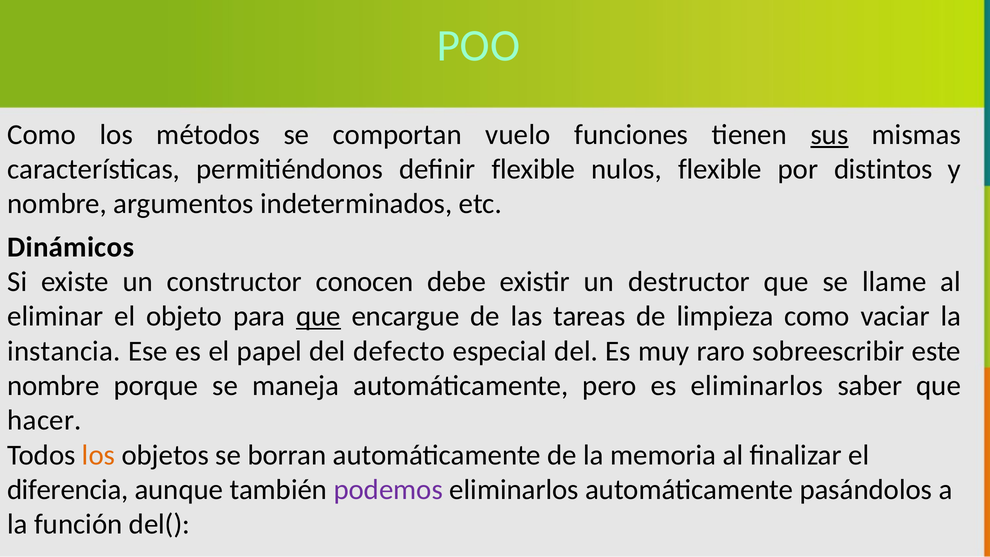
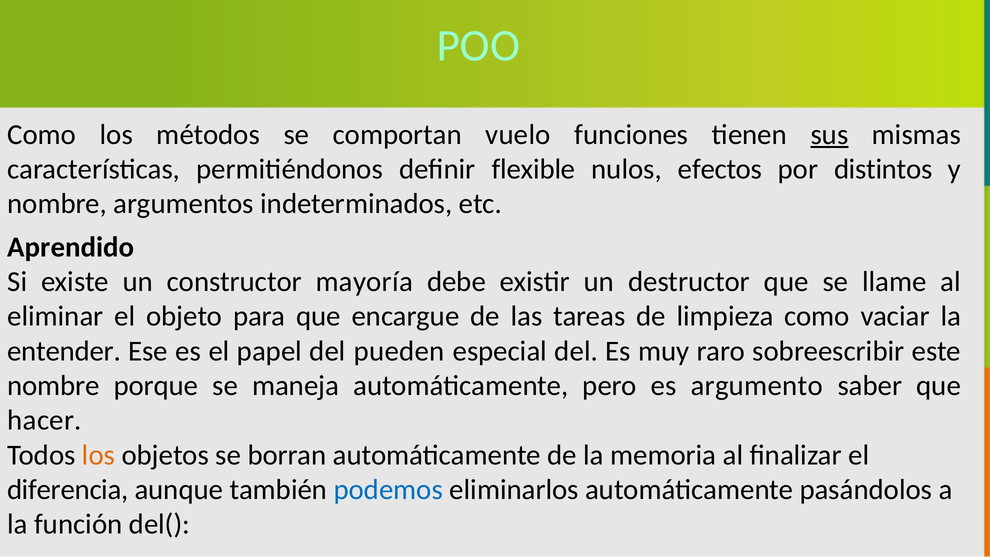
nulos flexible: flexible -> efectos (720, 169)
Dinámicos: Dinámicos -> Aprendido (71, 247)
conocen: conocen -> mayoría (364, 282)
que underline: present -> none (318, 316)
instancia: instancia -> entender (64, 351)
defecto: defecto -> pueden (399, 351)
es eliminarlos: eliminarlos -> argumento (757, 386)
podemos colour: purple -> blue (388, 490)
